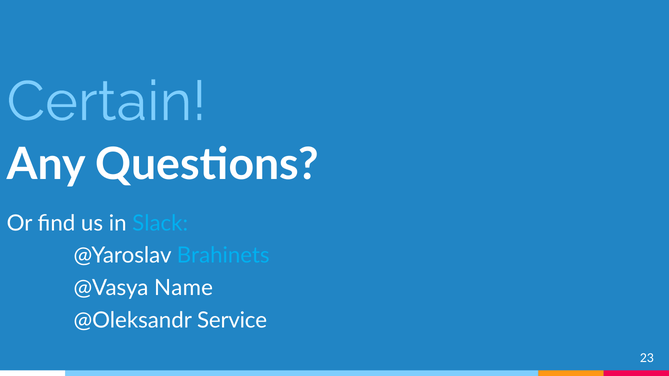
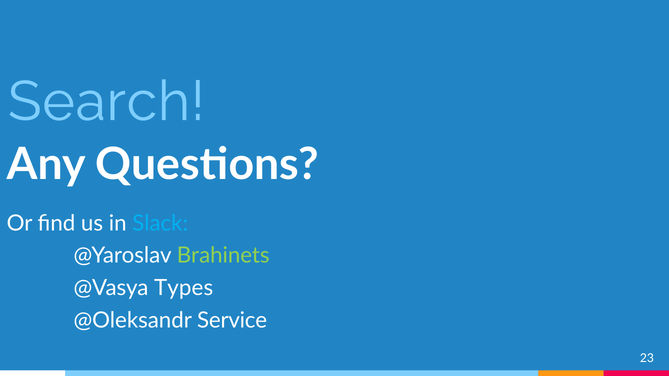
Certain: Certain -> Search (106, 102)
Brahinets colour: light blue -> light green (223, 256)
Name: Name -> Types (184, 288)
